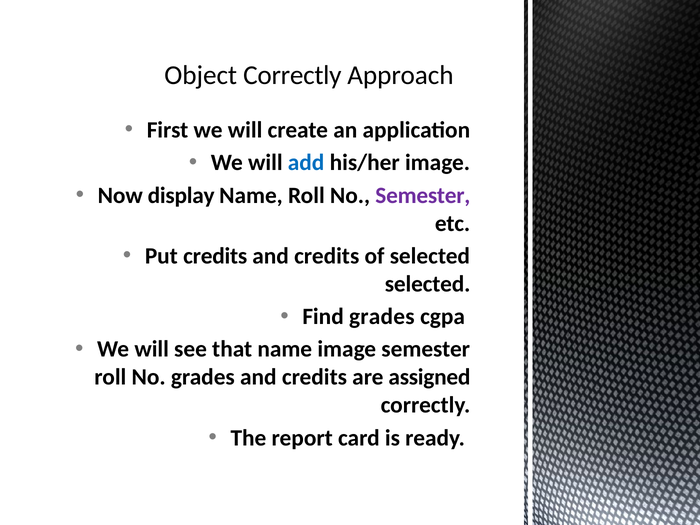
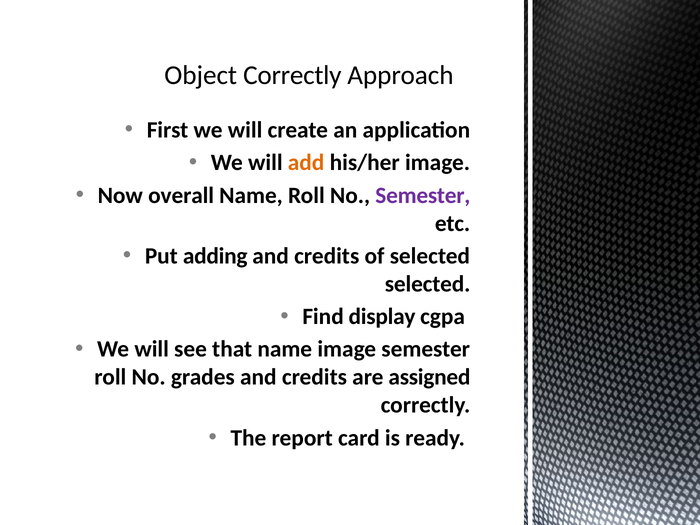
add colour: blue -> orange (306, 163)
display: display -> overall (181, 195)
Put credits: credits -> adding (215, 256)
Find grades: grades -> display (382, 317)
